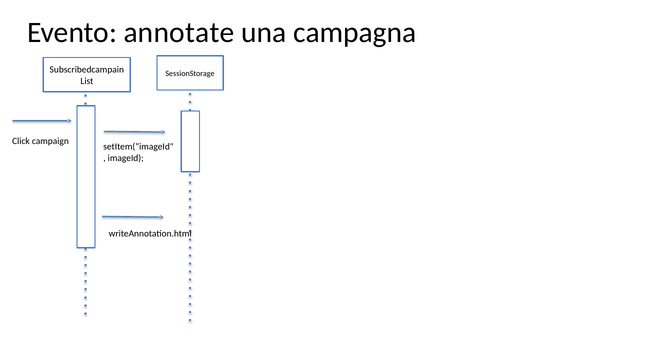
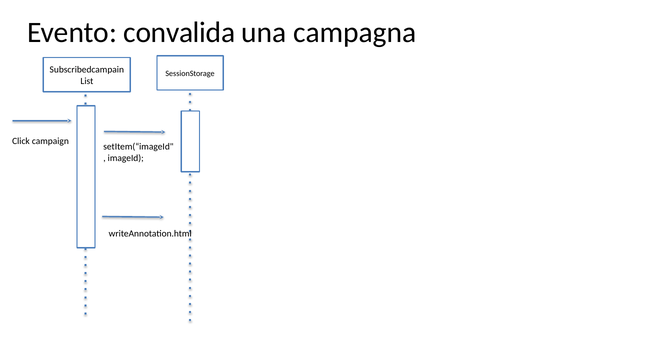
annotate: annotate -> convalida (179, 33)
